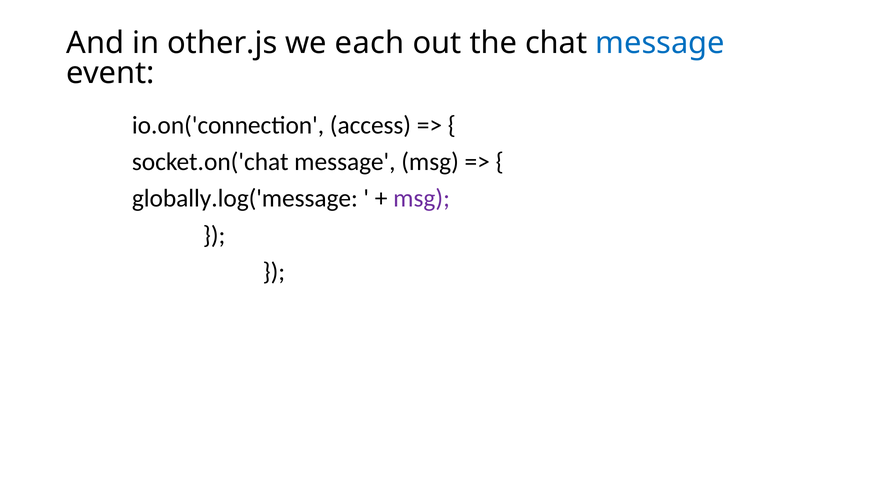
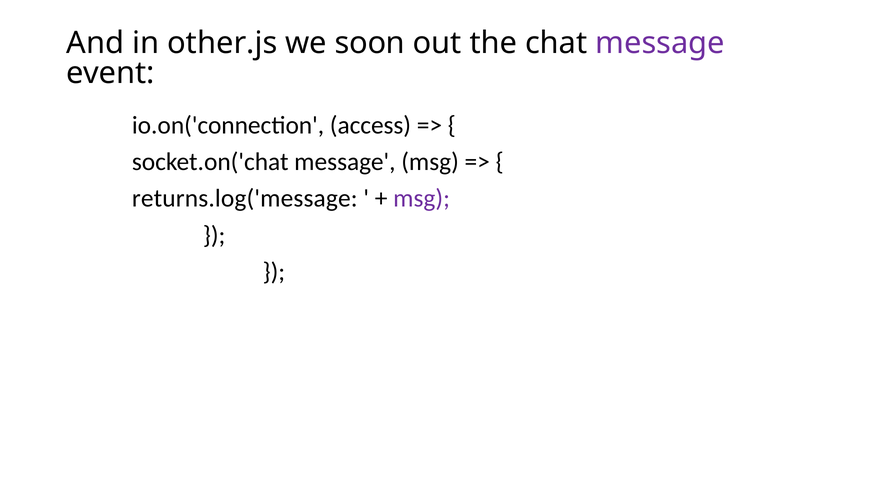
each: each -> soon (370, 43)
message colour: blue -> purple (660, 43)
globally.log('message: globally.log('message -> returns.log('message (245, 198)
